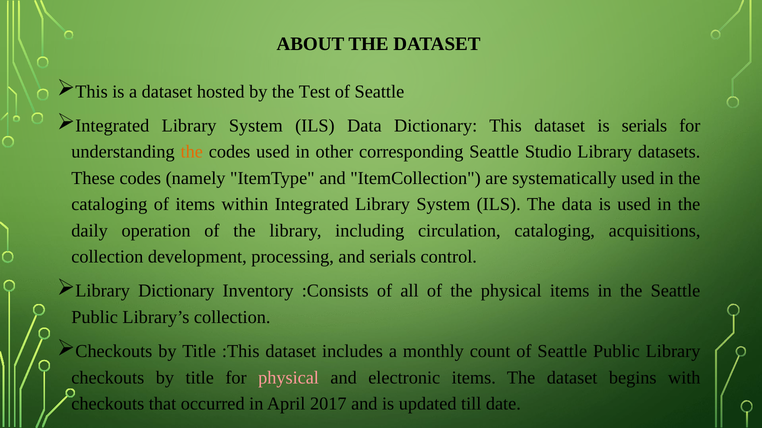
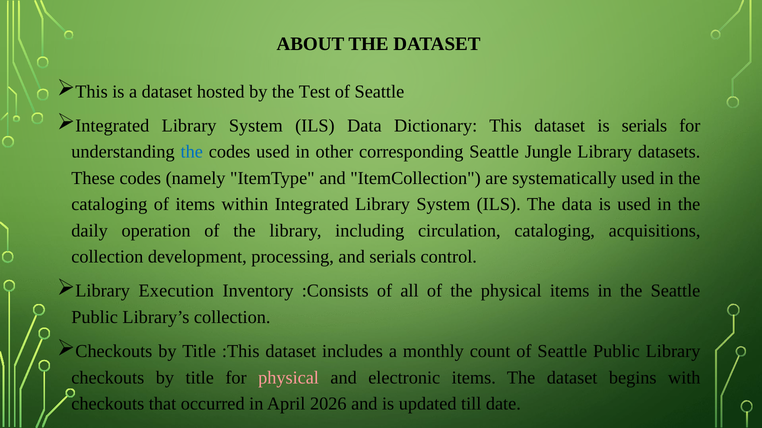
the colour: orange -> blue (192, 152)
Studio: Studio -> Jungle (548, 152)
Library Dictionary: Dictionary -> Execution (176, 291)
2017: 2017 -> 2026 (328, 404)
